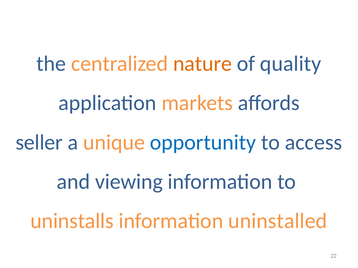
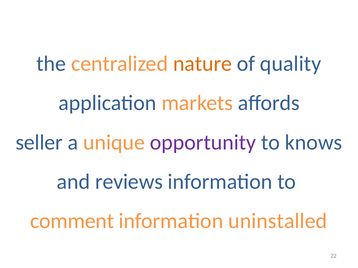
opportunity colour: blue -> purple (203, 143)
access: access -> knows (314, 143)
viewing: viewing -> reviews (129, 182)
uninstalls: uninstalls -> comment (72, 221)
